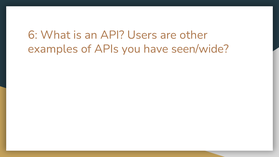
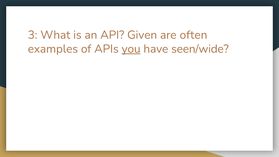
6: 6 -> 3 (33, 35)
Users: Users -> Given (142, 35)
other: other -> often (194, 35)
you underline: none -> present (131, 49)
